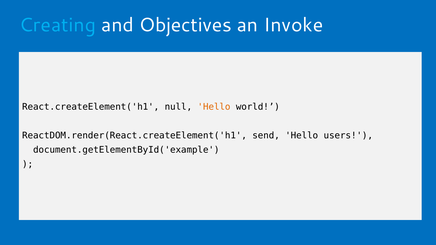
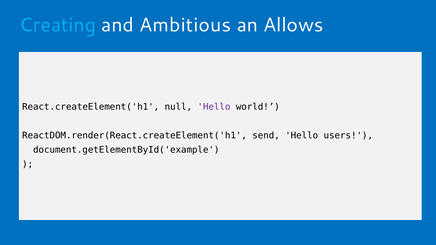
Objectives: Objectives -> Ambitious (185, 25)
Invoke: Invoke -> Allows (293, 25)
Hello colour: orange -> purple (214, 107)
